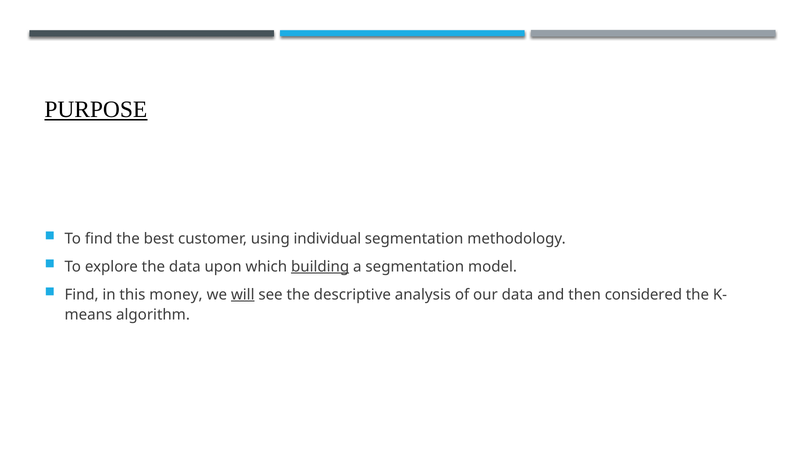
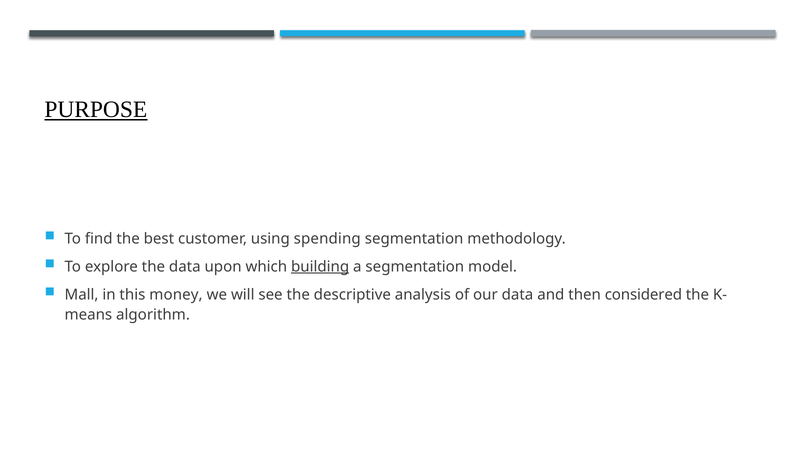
individual: individual -> spending (327, 239)
Find: Find -> Mall (82, 294)
will underline: present -> none (243, 294)
